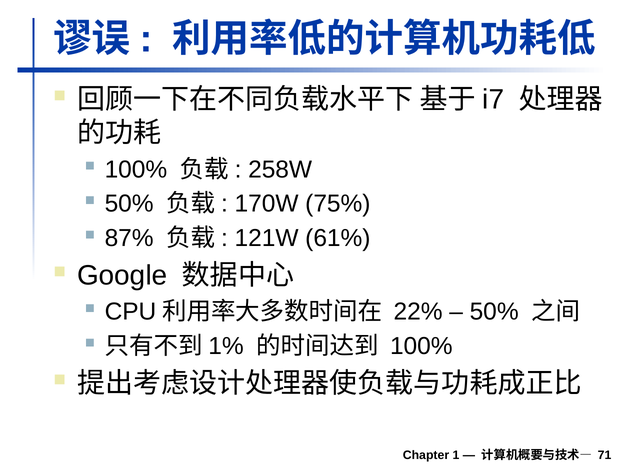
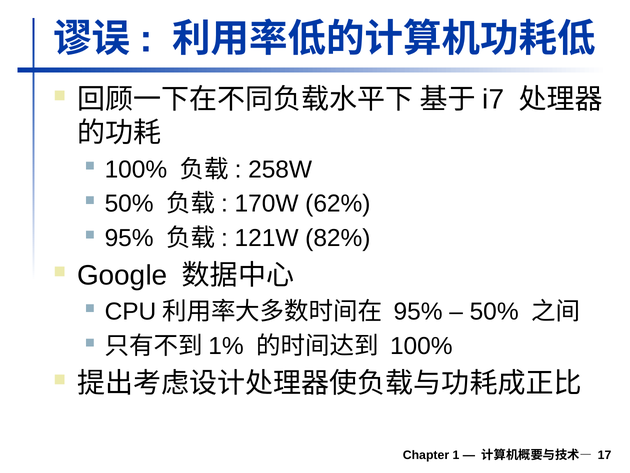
75%: 75% -> 62% (338, 204)
87%: 87% -> 95% (129, 238)
61%: 61% -> 82% (338, 238)
22%: 22% -> 95% (418, 311)
71: 71 -> 17 (605, 455)
